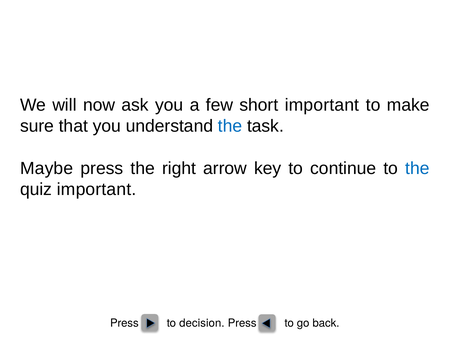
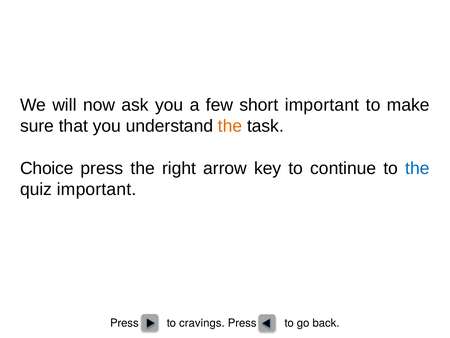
the colour: blue -> orange (230, 126)
Maybe: Maybe -> Choice (47, 168)
decision: decision -> cravings (202, 323)
